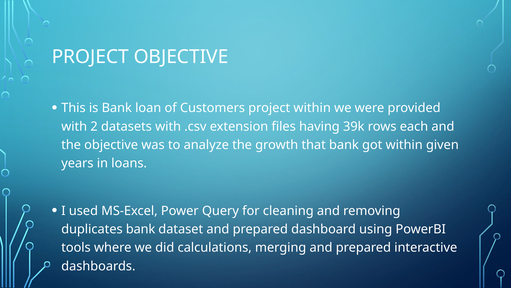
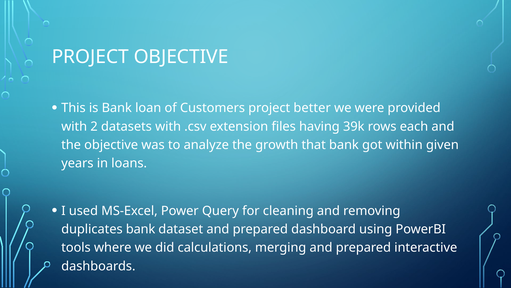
project within: within -> better (312, 108)
